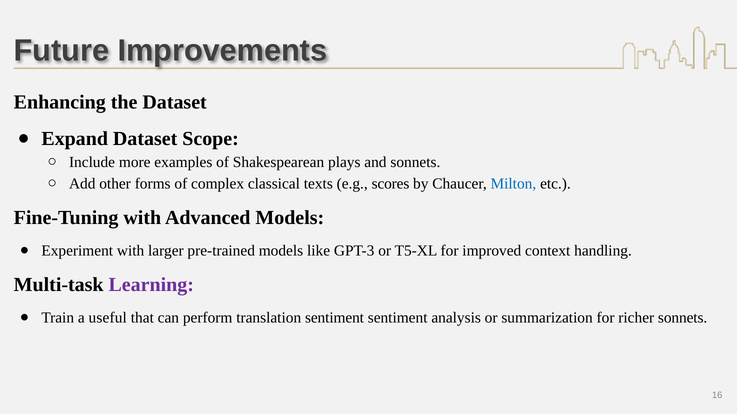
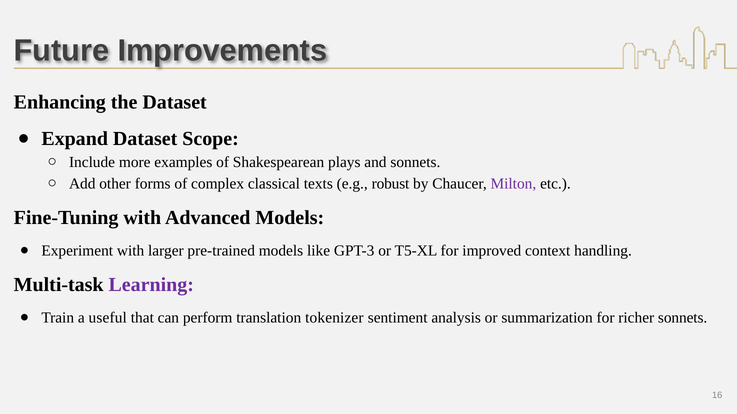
scores: scores -> robust (391, 184)
Milton colour: blue -> purple (513, 184)
translation sentiment: sentiment -> tokenizer (334, 318)
